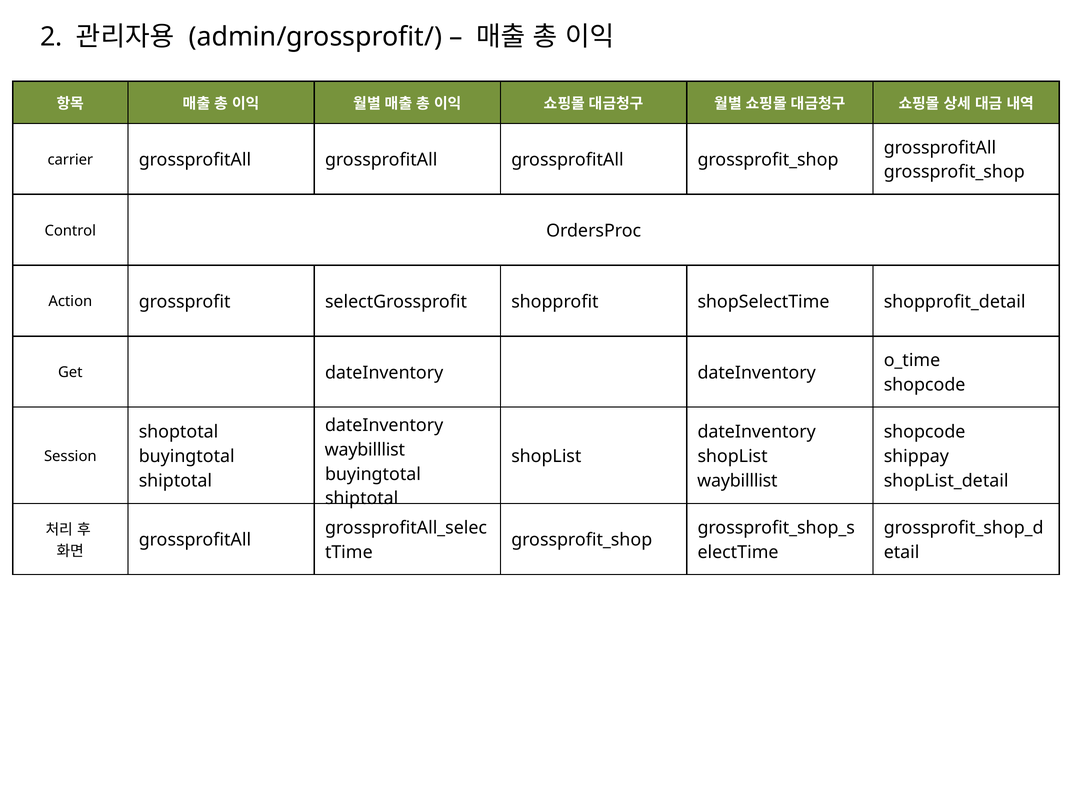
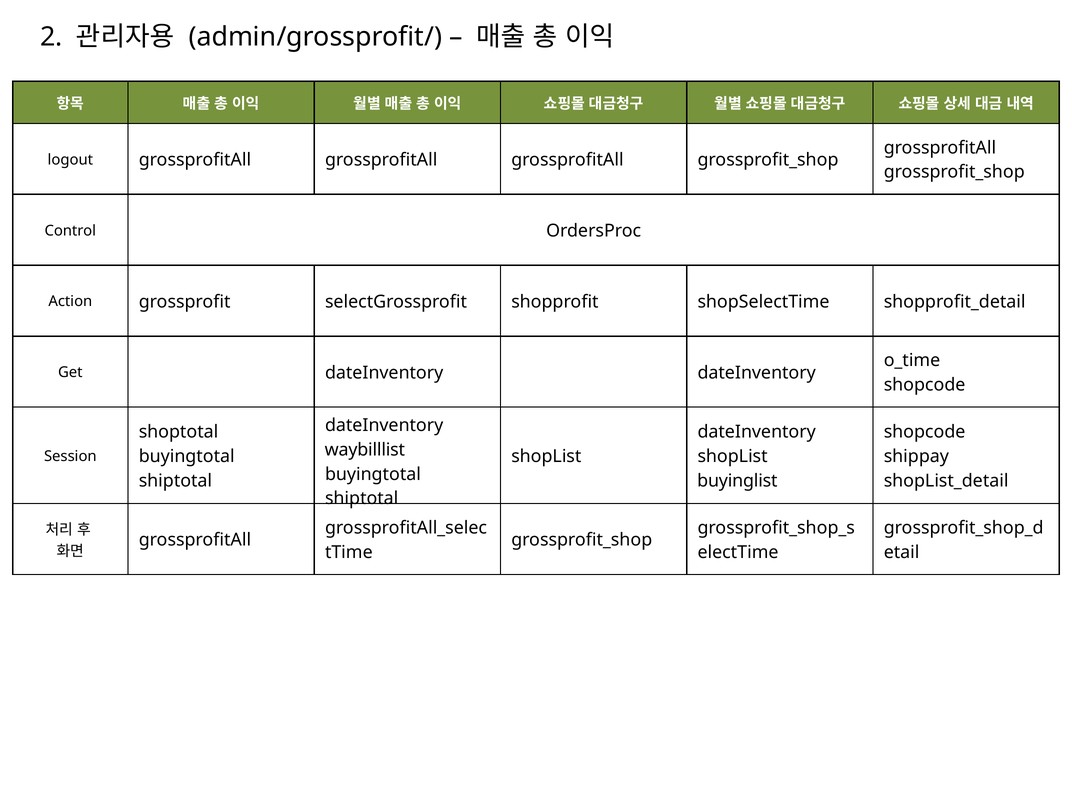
carrier: carrier -> logout (70, 160)
waybilllist: waybilllist -> buyinglist (737, 481)
